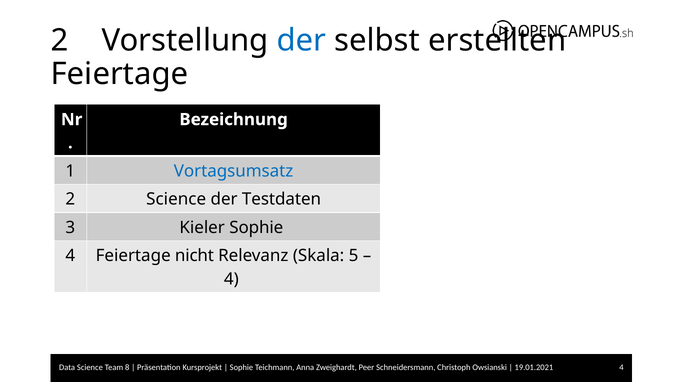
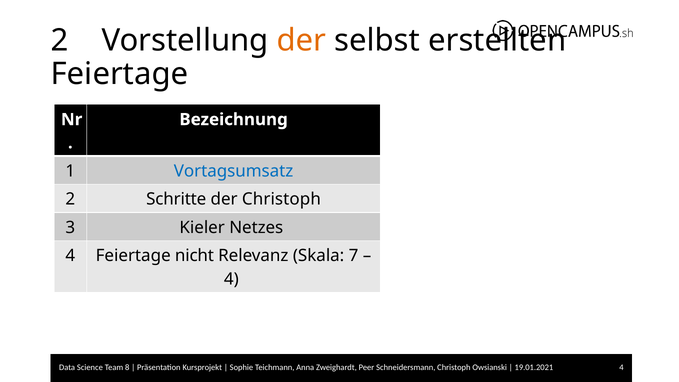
der colour: blue -> orange (301, 40)
2 Science: Science -> Schritte (176, 199)
der Testdaten: Testdaten -> Christoph (281, 199)
Kieler Sophie: Sophie -> Netzes (256, 228)
5: 5 -> 7 (354, 256)
